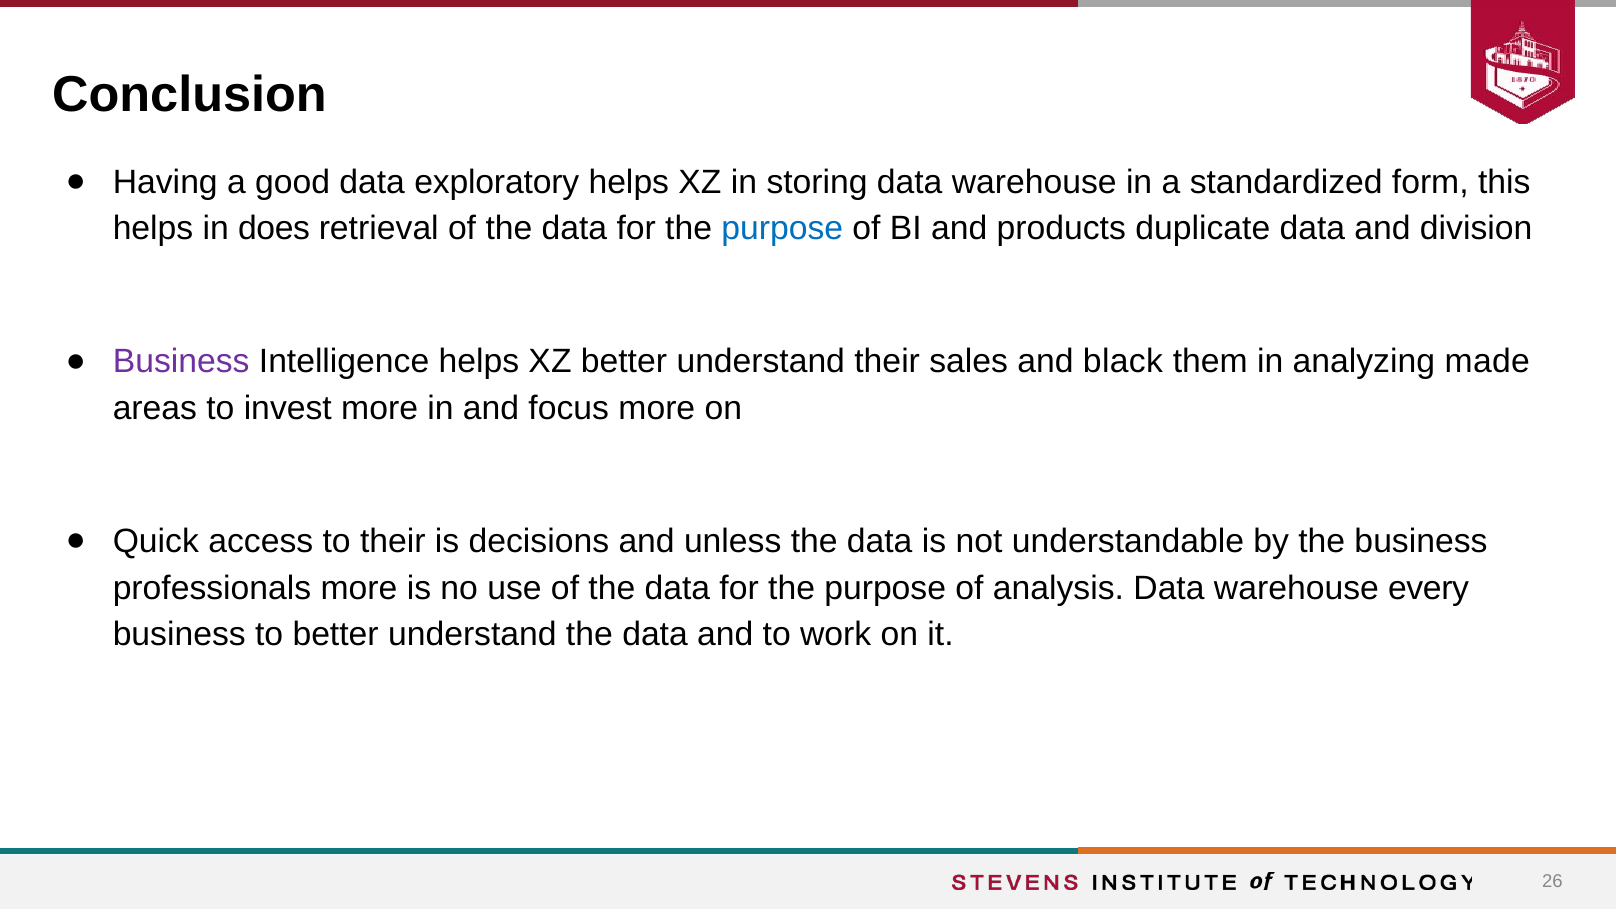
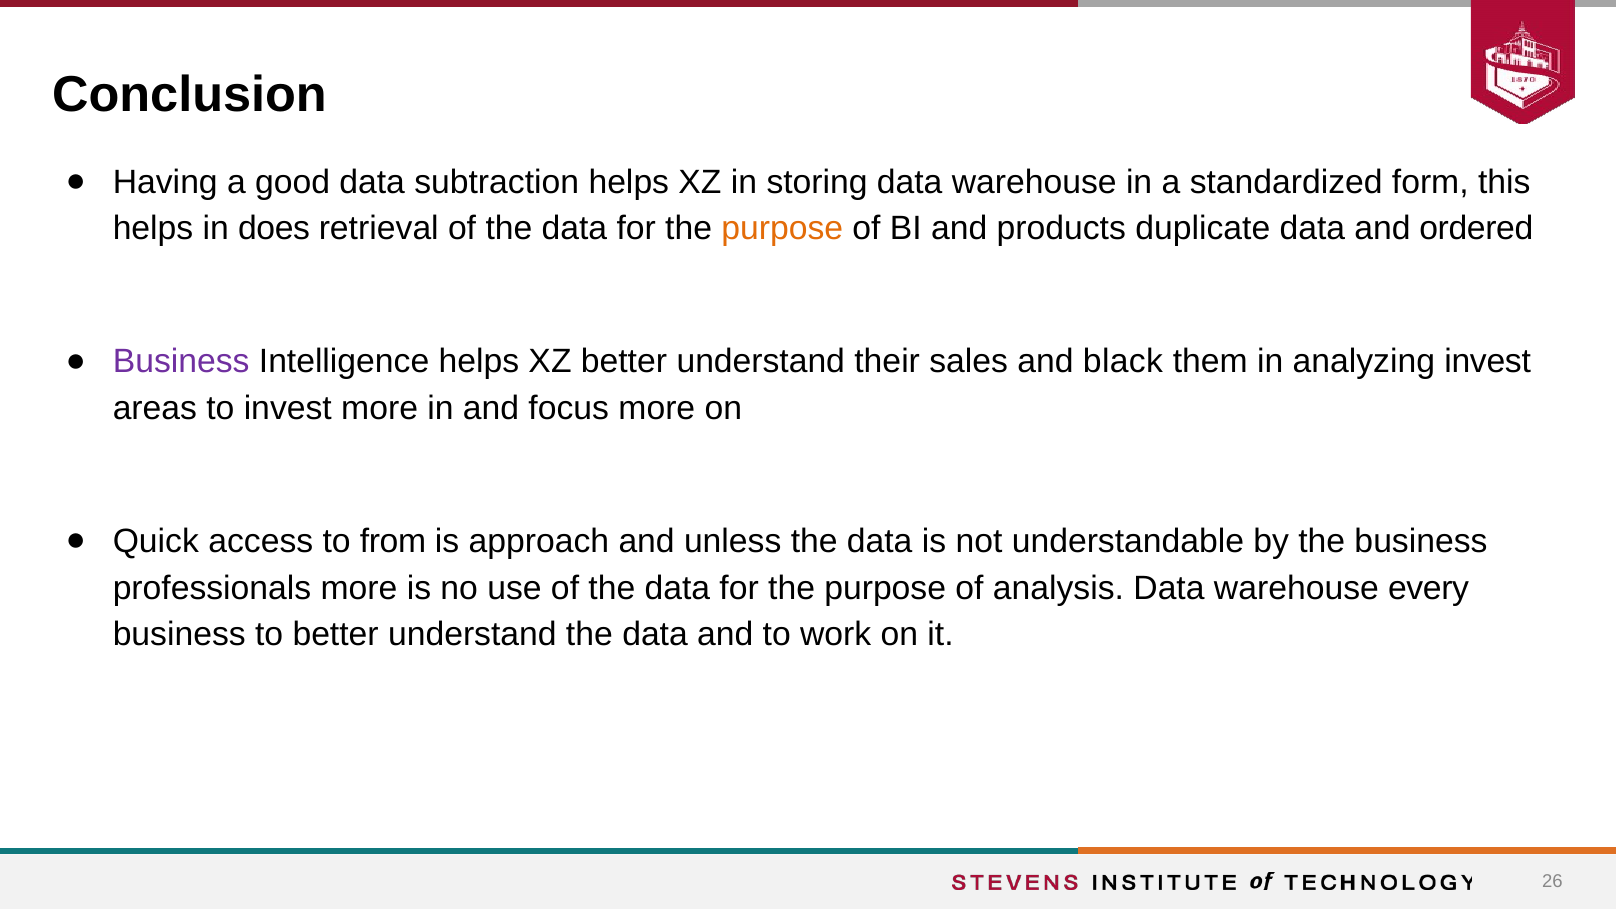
exploratory: exploratory -> subtraction (497, 182)
purpose colour: blue -> orange (782, 229)
division: division -> ordered (1476, 229)
analyzing made: made -> invest (1488, 362)
to their: their -> from (393, 542)
decisions: decisions -> approach (539, 542)
